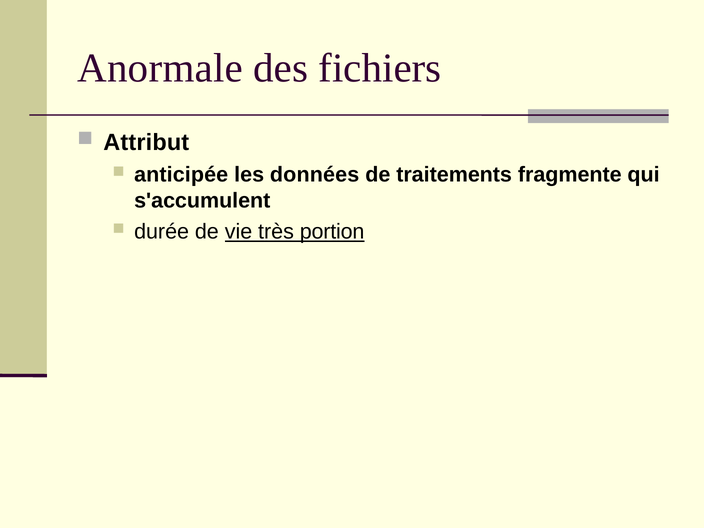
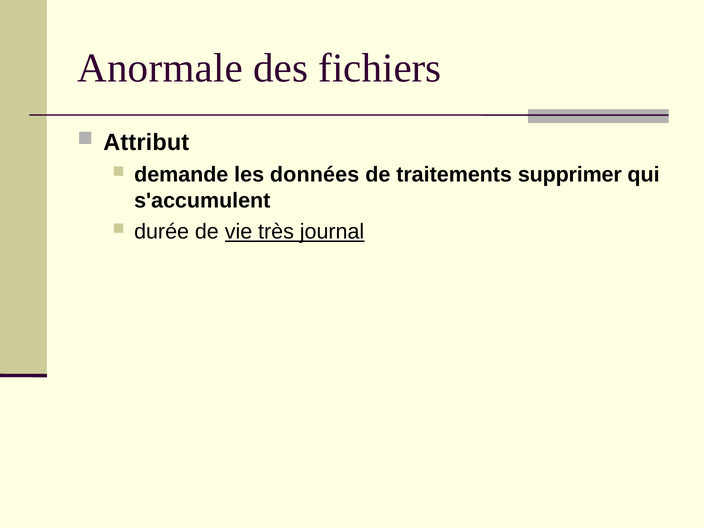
anticipée: anticipée -> demande (181, 175)
fragmente: fragmente -> supprimer (570, 175)
portion: portion -> journal (332, 232)
